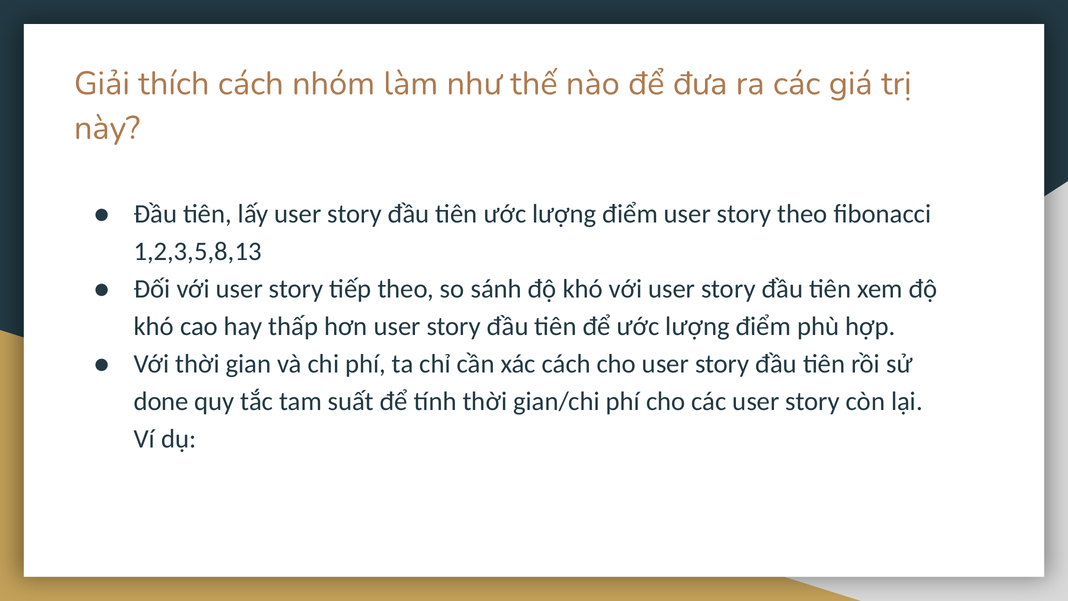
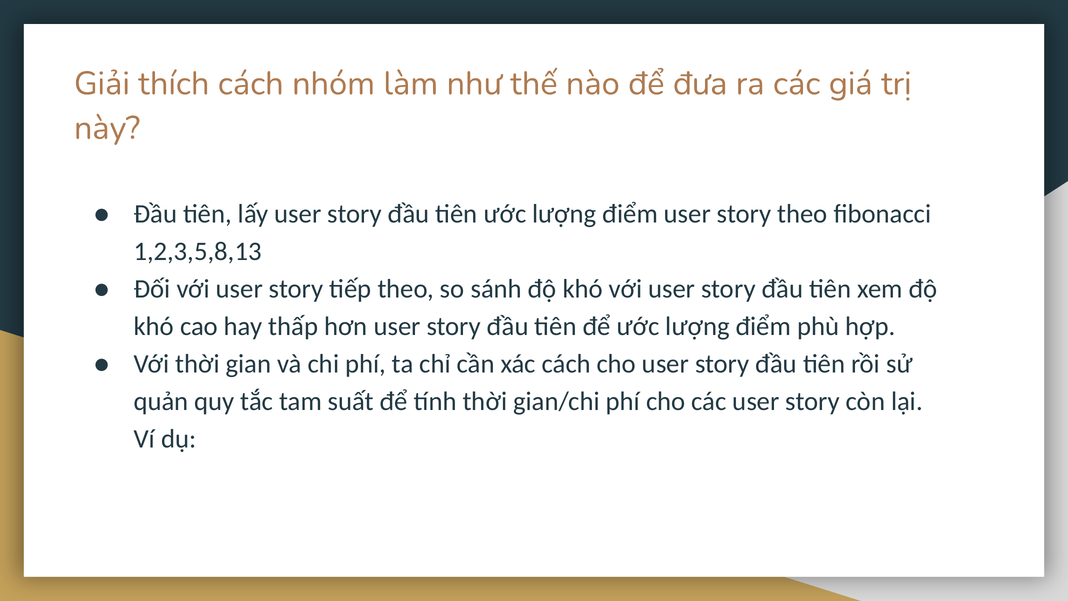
done: done -> quản (161, 401)
